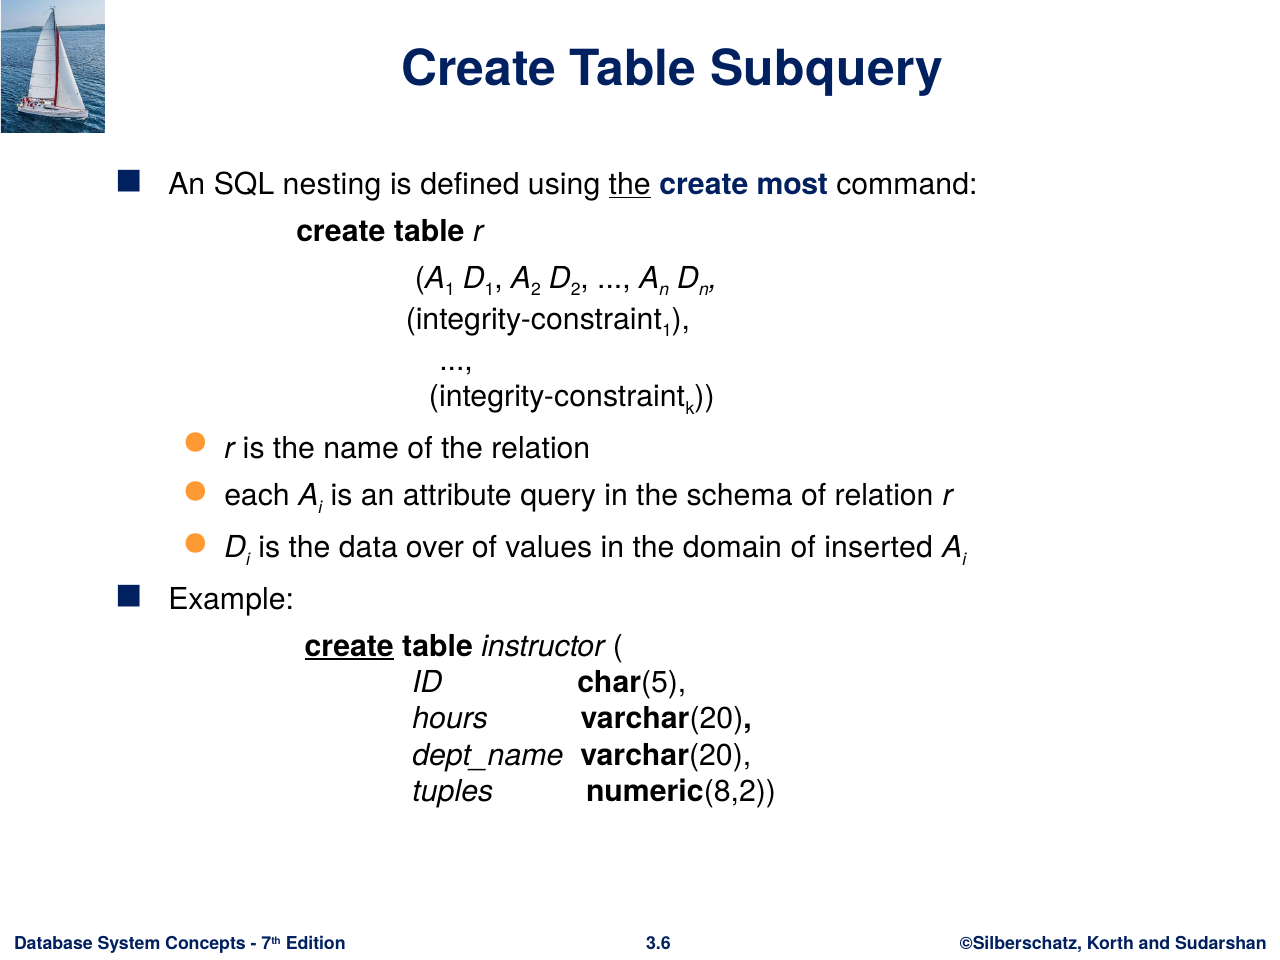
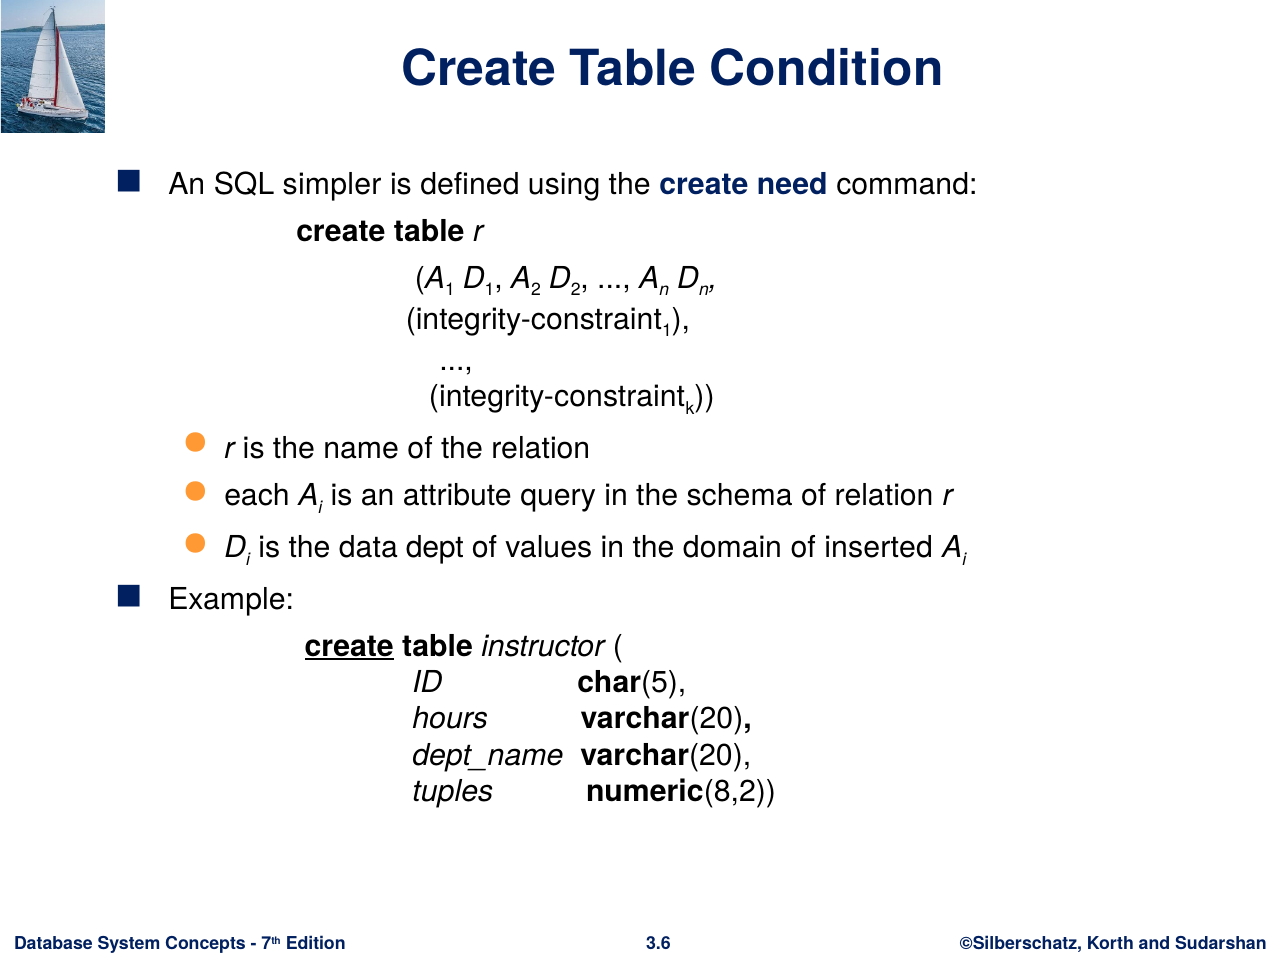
Subquery: Subquery -> Condition (827, 69)
nesting: nesting -> simpler (332, 184)
the underline: present -> none (630, 184)
most: most -> need (792, 184)
over: over -> dept (435, 548)
